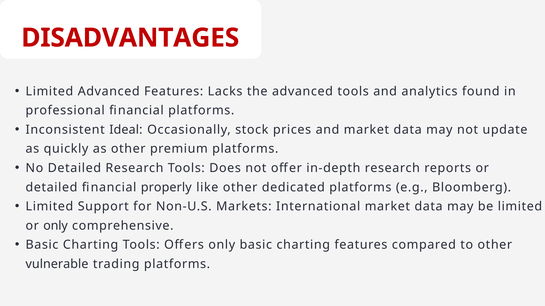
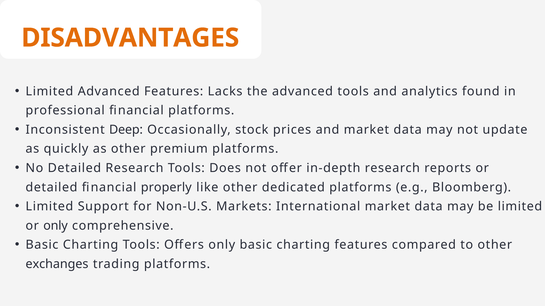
DISADVANTAGES colour: red -> orange (130, 38)
Ideal: Ideal -> Deep (126, 130)
vulnerable: vulnerable -> exchanges (57, 265)
